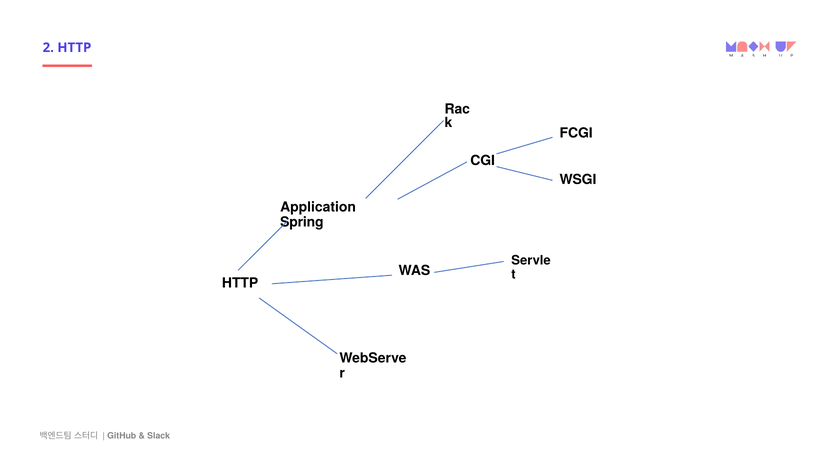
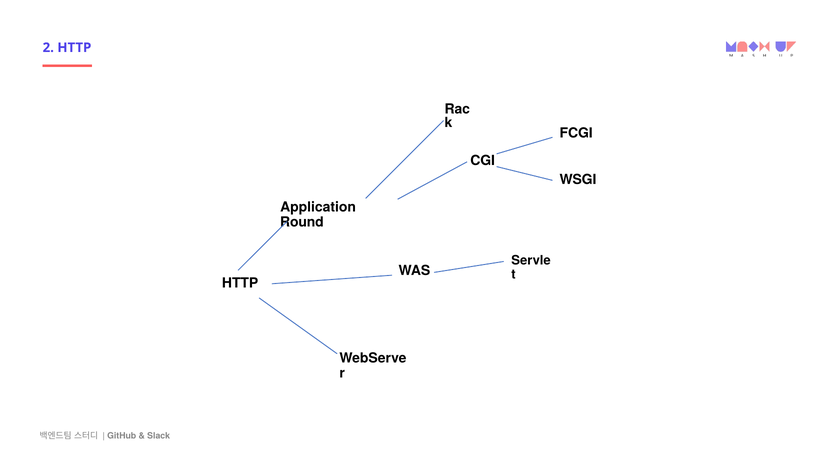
Spring: Spring -> Round (302, 222)
